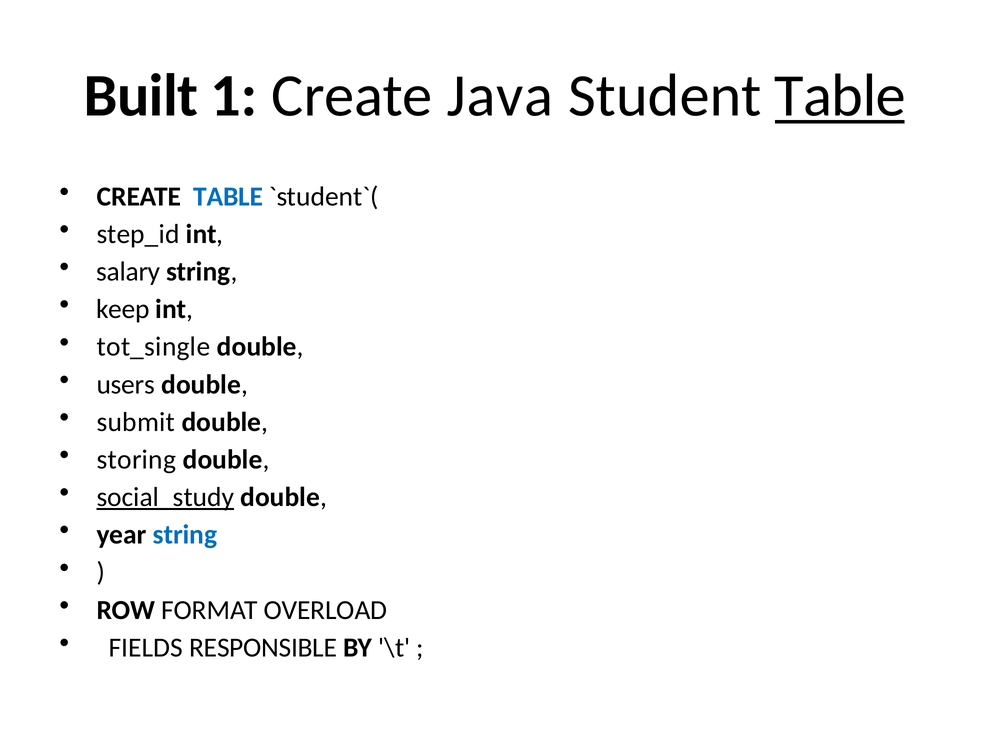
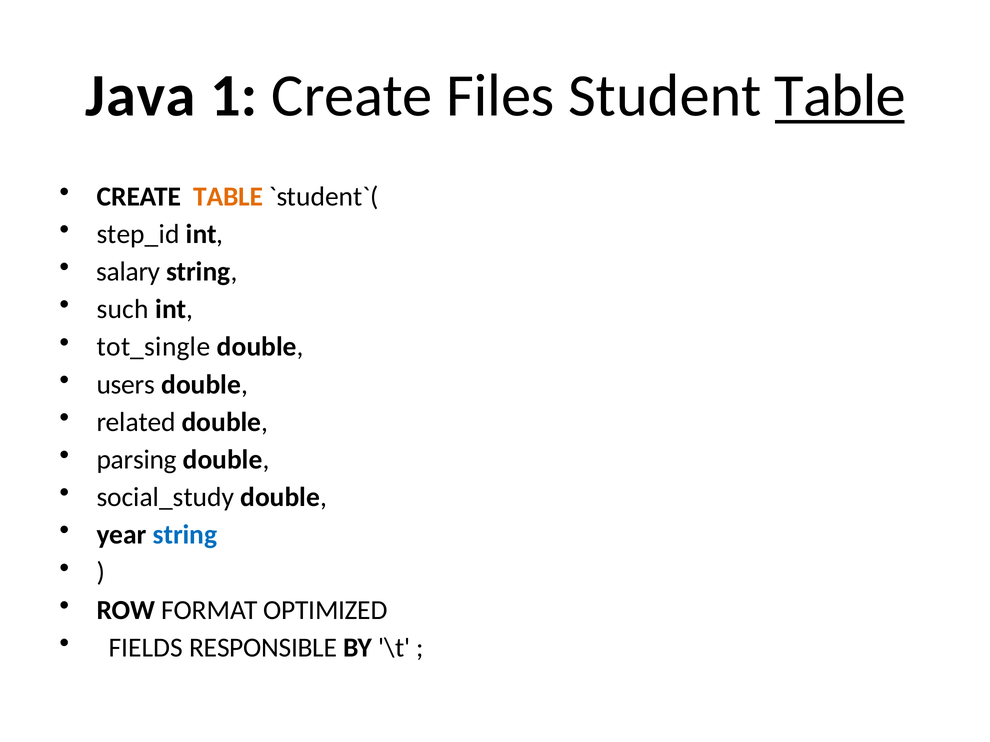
Built: Built -> Java (140, 96)
Java: Java -> Files (500, 96)
TABLE colour: blue -> orange (228, 197)
keep: keep -> such (123, 309)
submit: submit -> related (136, 422)
storing: storing -> parsing (137, 460)
social_study underline: present -> none (165, 498)
OVERLOAD: OVERLOAD -> OPTIMIZED (325, 610)
